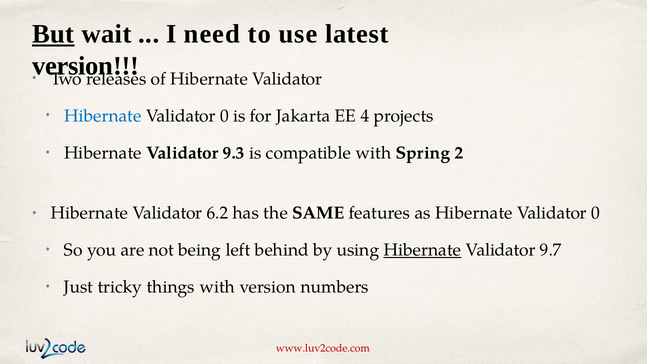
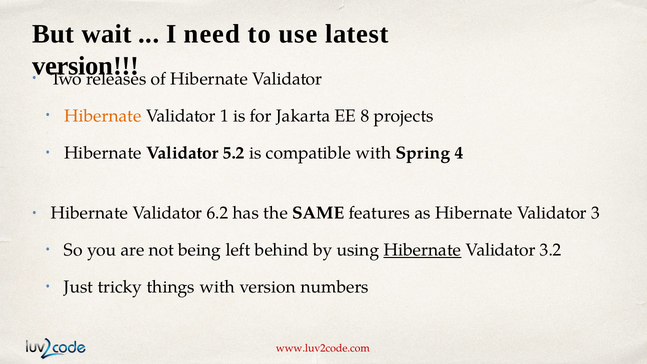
But underline: present -> none (53, 34)
Hibernate colour: blue -> orange (103, 116)
0: 0 -> 1 (224, 116)
4: 4 -> 8 (365, 116)
9.3: 9.3 -> 5.2 (234, 153)
2: 2 -> 4 (459, 153)
as Hibernate Validator 0: 0 -> 3 (595, 213)
9.7: 9.7 -> 3.2 (551, 250)
